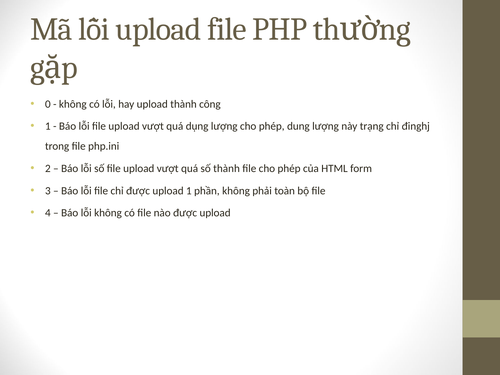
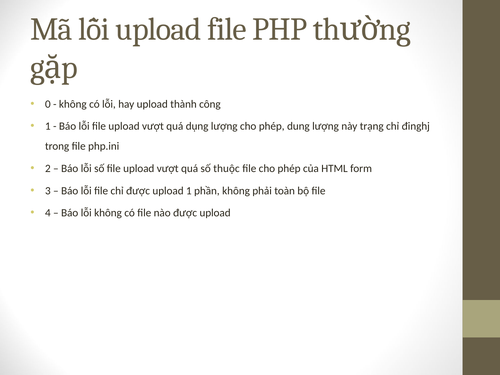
số thành: thành -> thuộc (226, 168)
